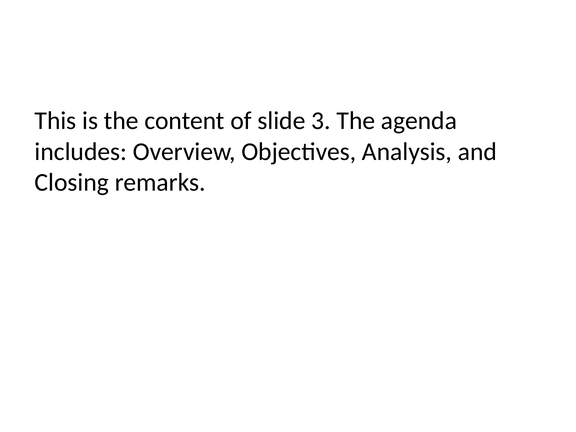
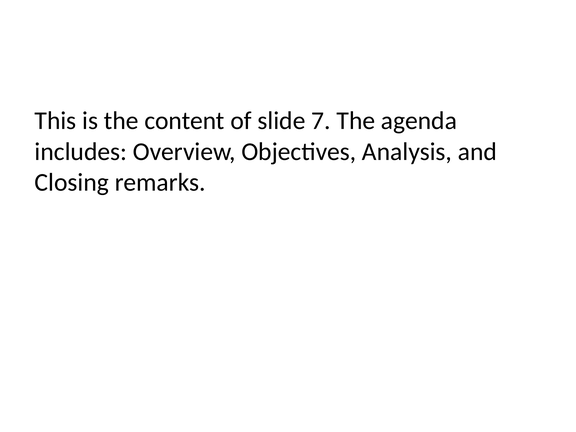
3: 3 -> 7 (321, 121)
